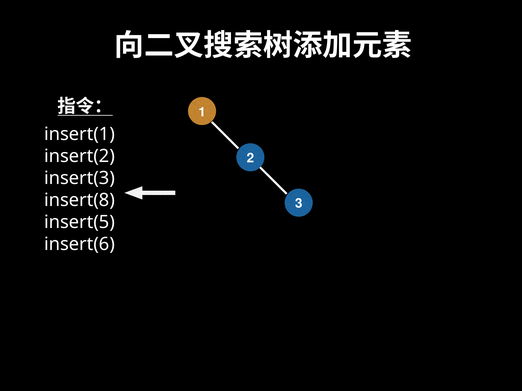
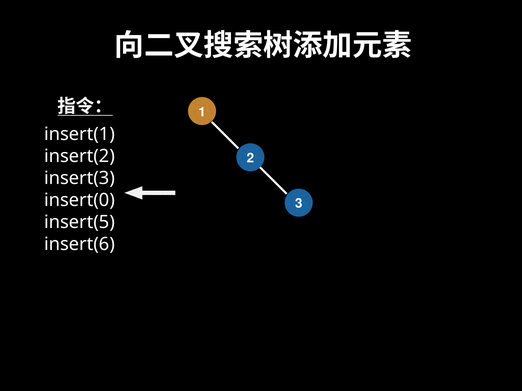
insert(8: insert(8 -> insert(0 (79, 200)
